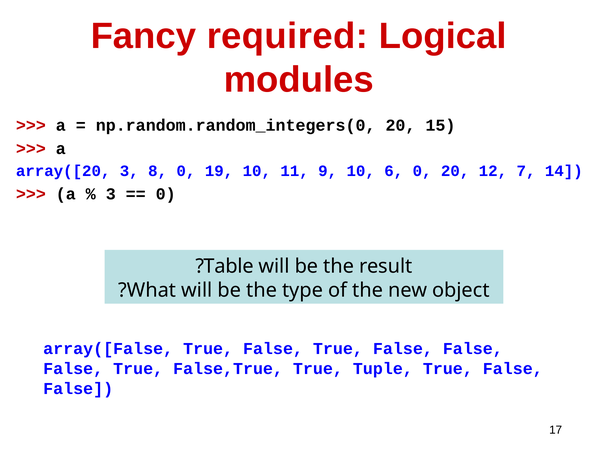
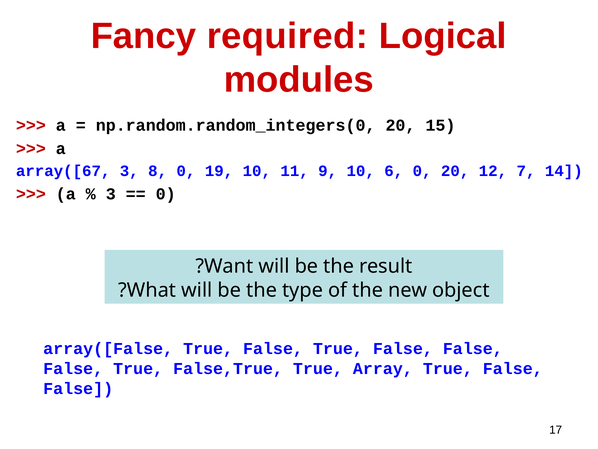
array([20: array([20 -> array([67 (63, 171)
Table: Table -> Want (229, 266)
Tuple: Tuple -> Array (383, 368)
